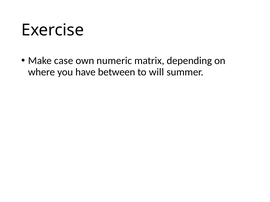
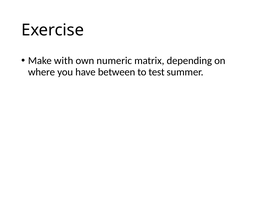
case: case -> with (64, 61)
will: will -> test (157, 72)
